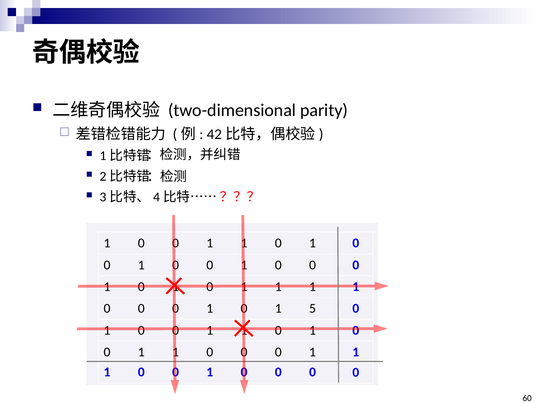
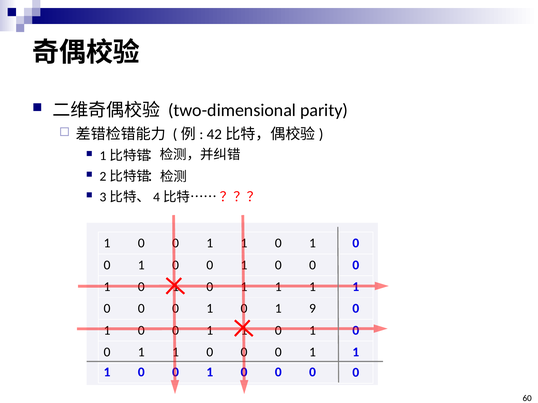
5: 5 -> 9 (313, 309)
